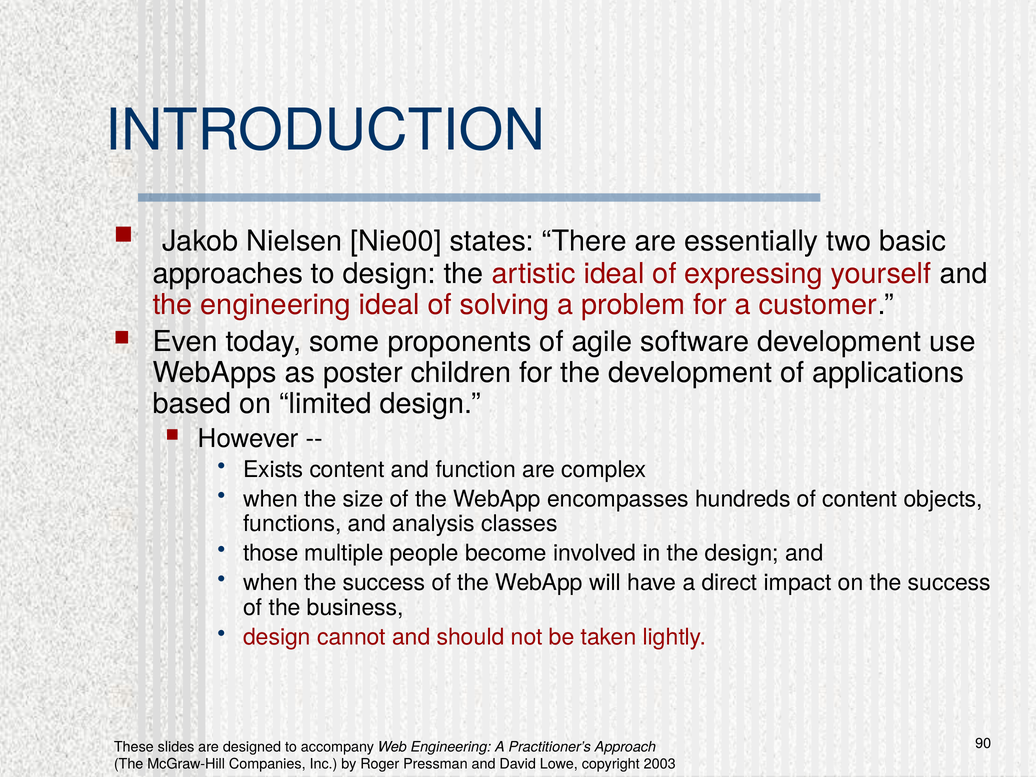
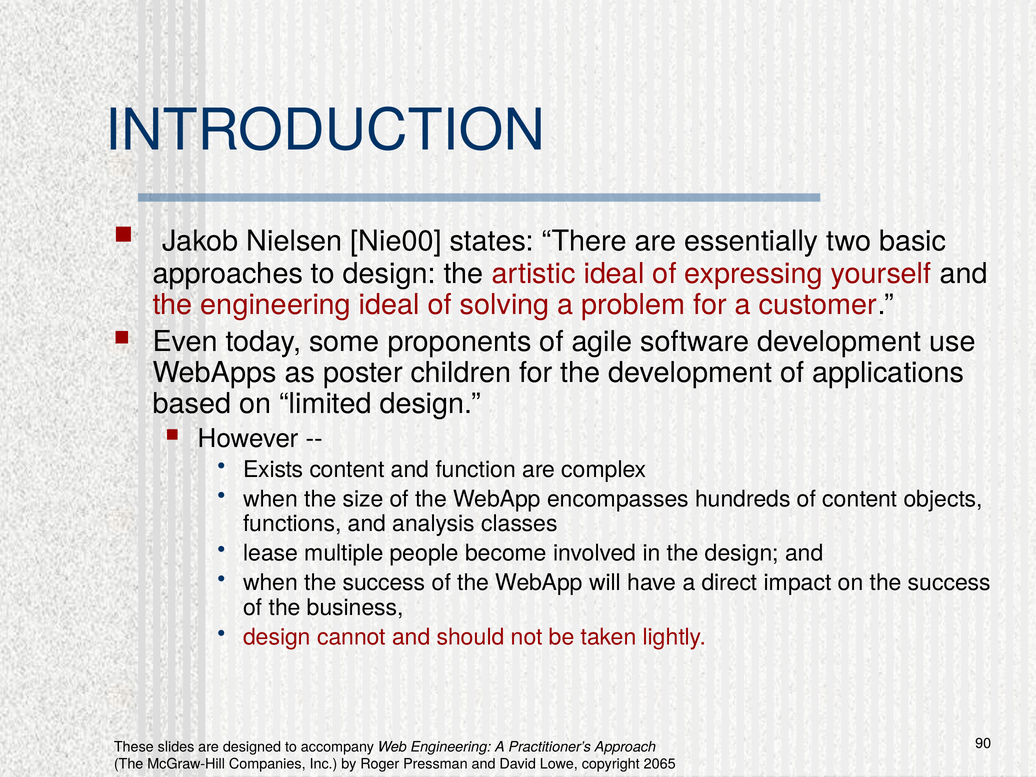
those: those -> lease (271, 553)
2003: 2003 -> 2065 (660, 764)
